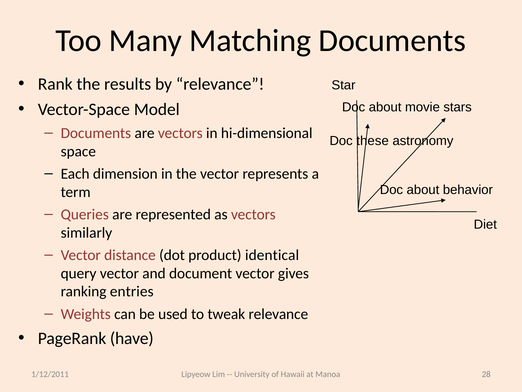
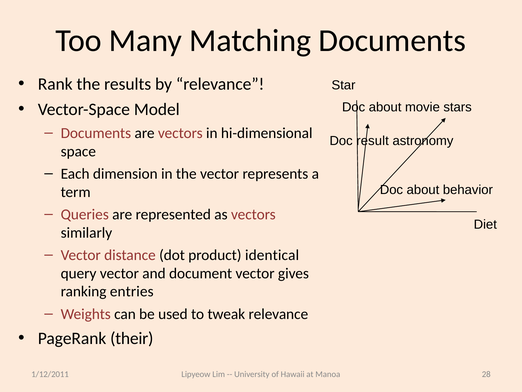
these: these -> result (373, 141)
have: have -> their (132, 338)
